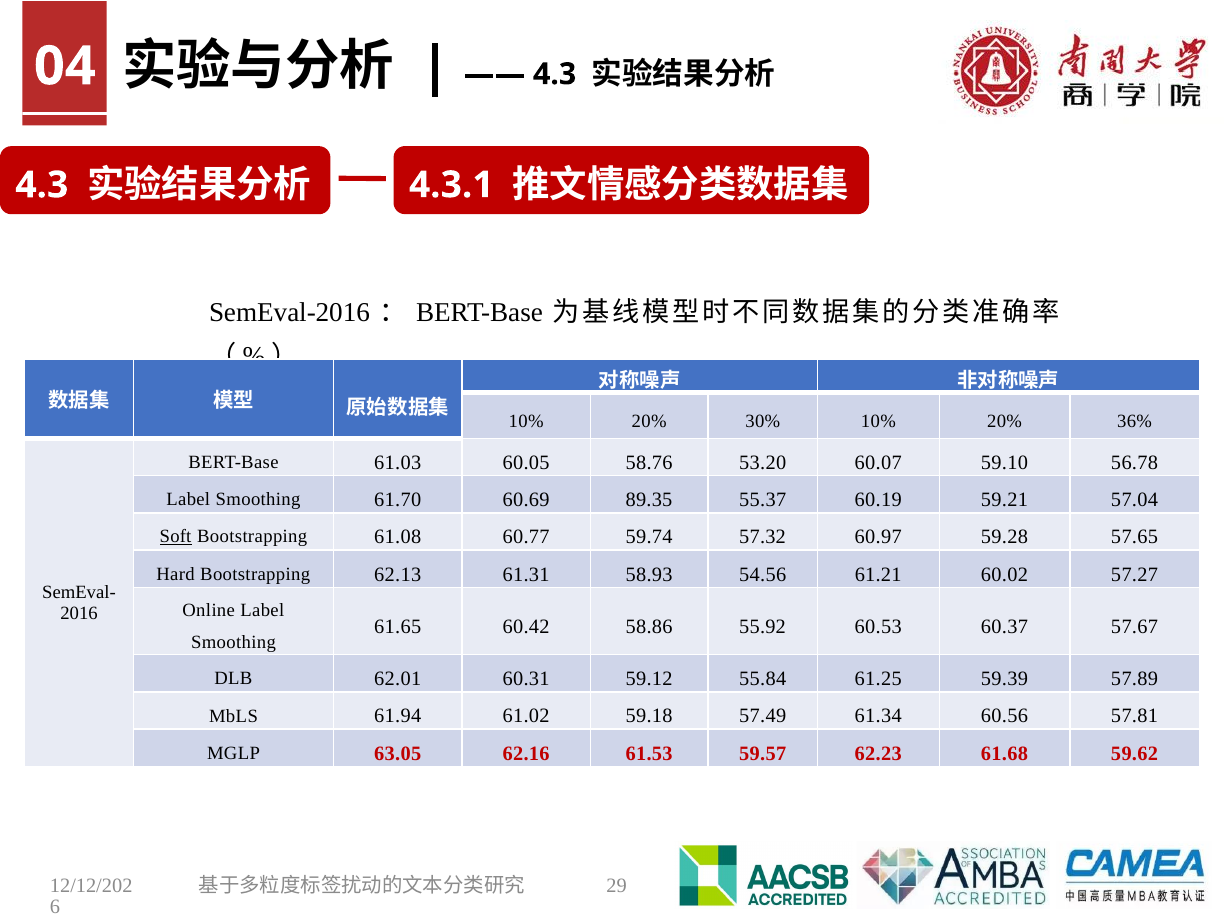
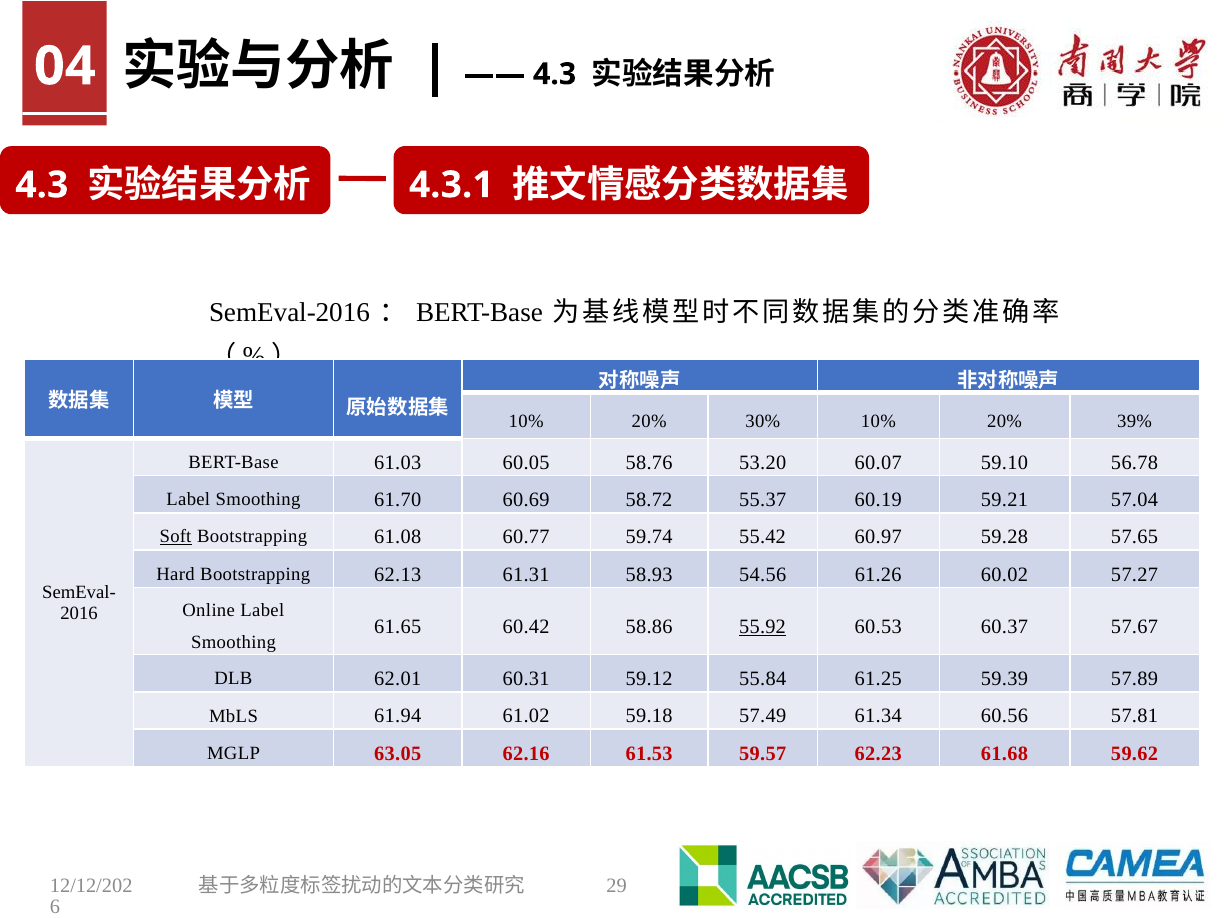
36%: 36% -> 39% (1135, 421)
89.35: 89.35 -> 58.72 (649, 500)
57.32: 57.32 -> 55.42 (763, 537)
61.21: 61.21 -> 61.26 (878, 574)
55.92 underline: none -> present (763, 627)
